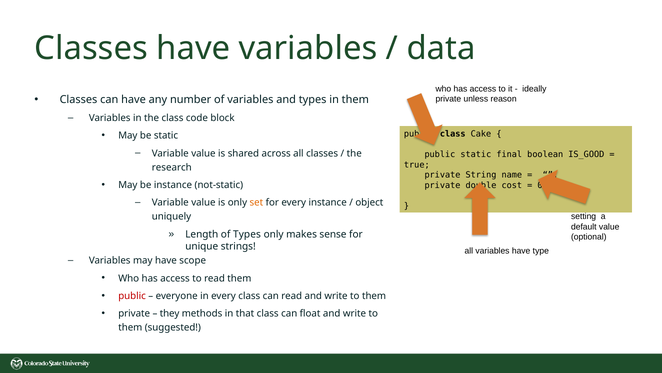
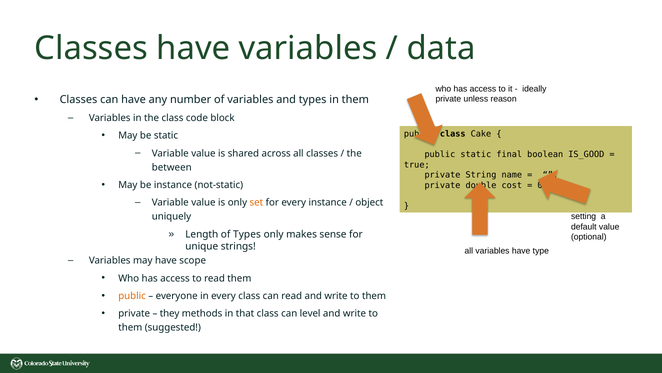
research: research -> between (172, 167)
public colour: red -> orange (132, 295)
float: float -> level (310, 313)
